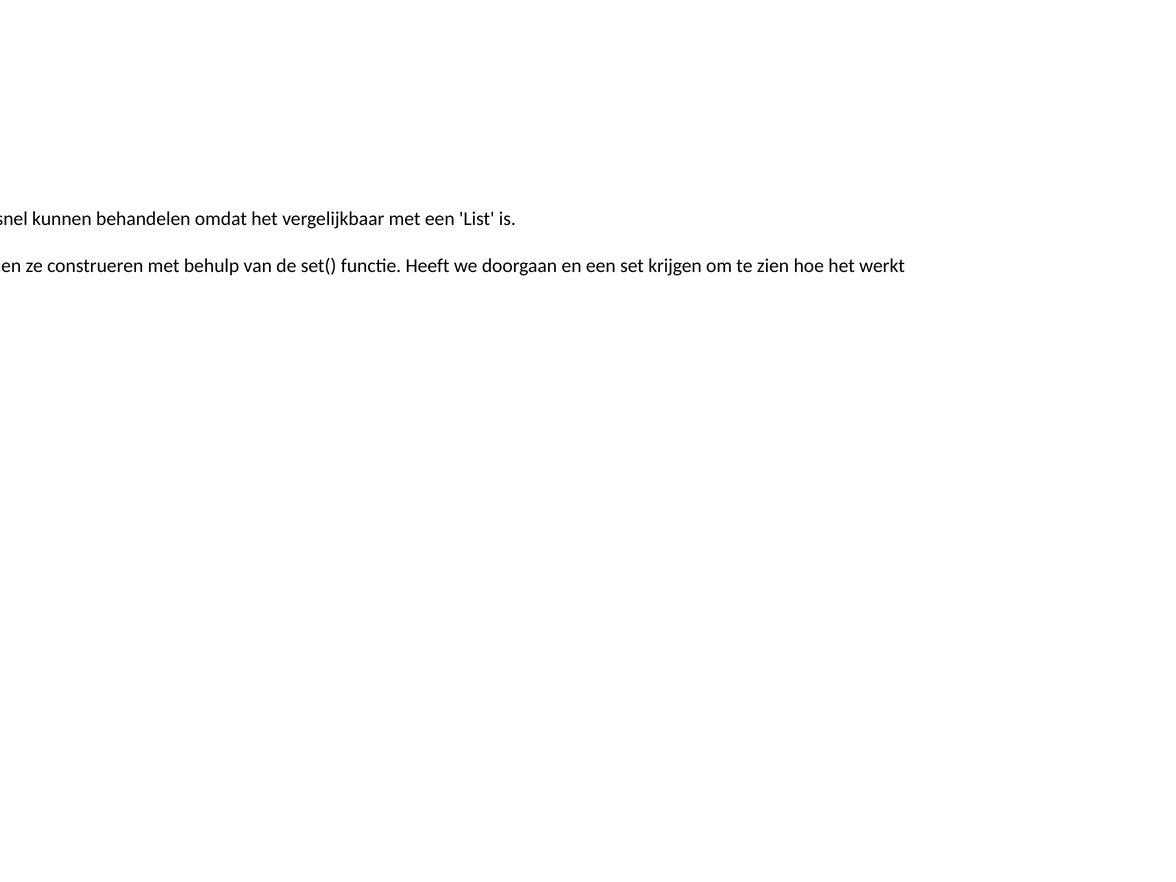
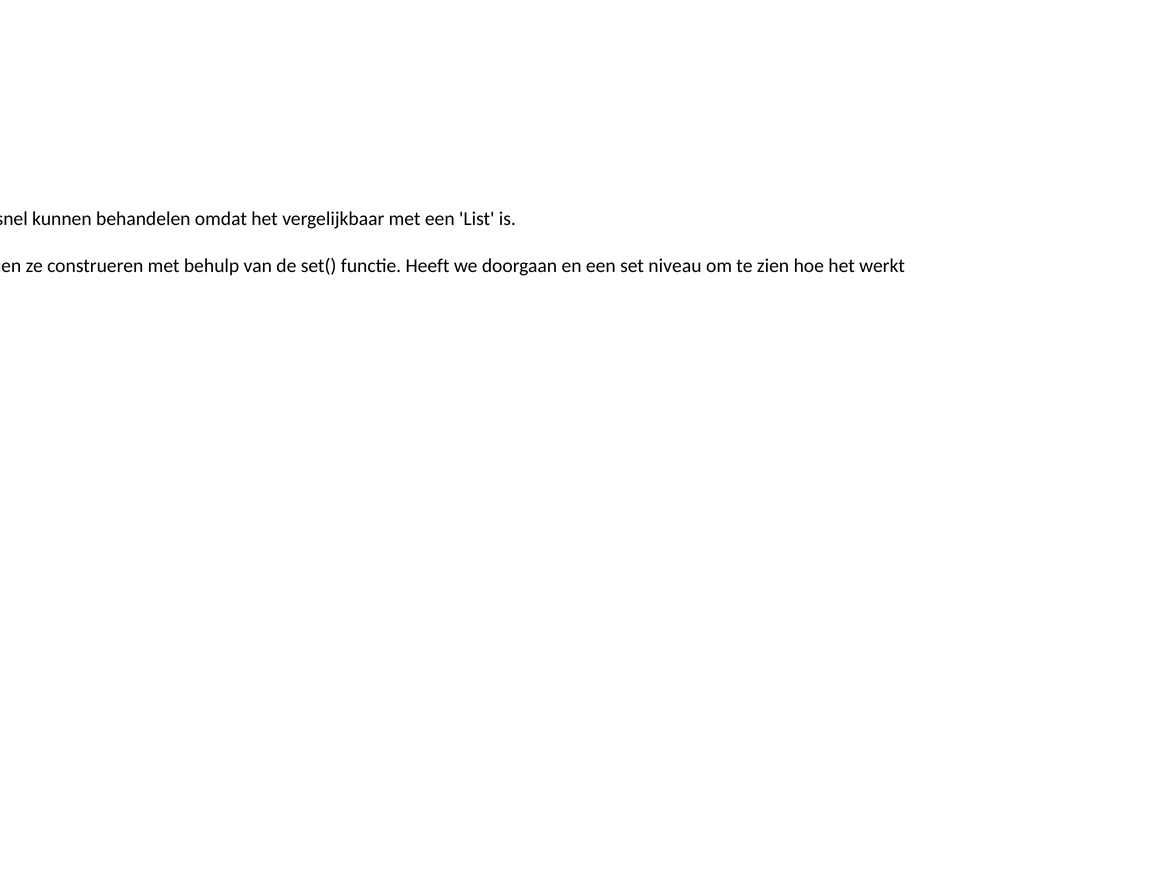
krijgen: krijgen -> niveau (675, 266)
